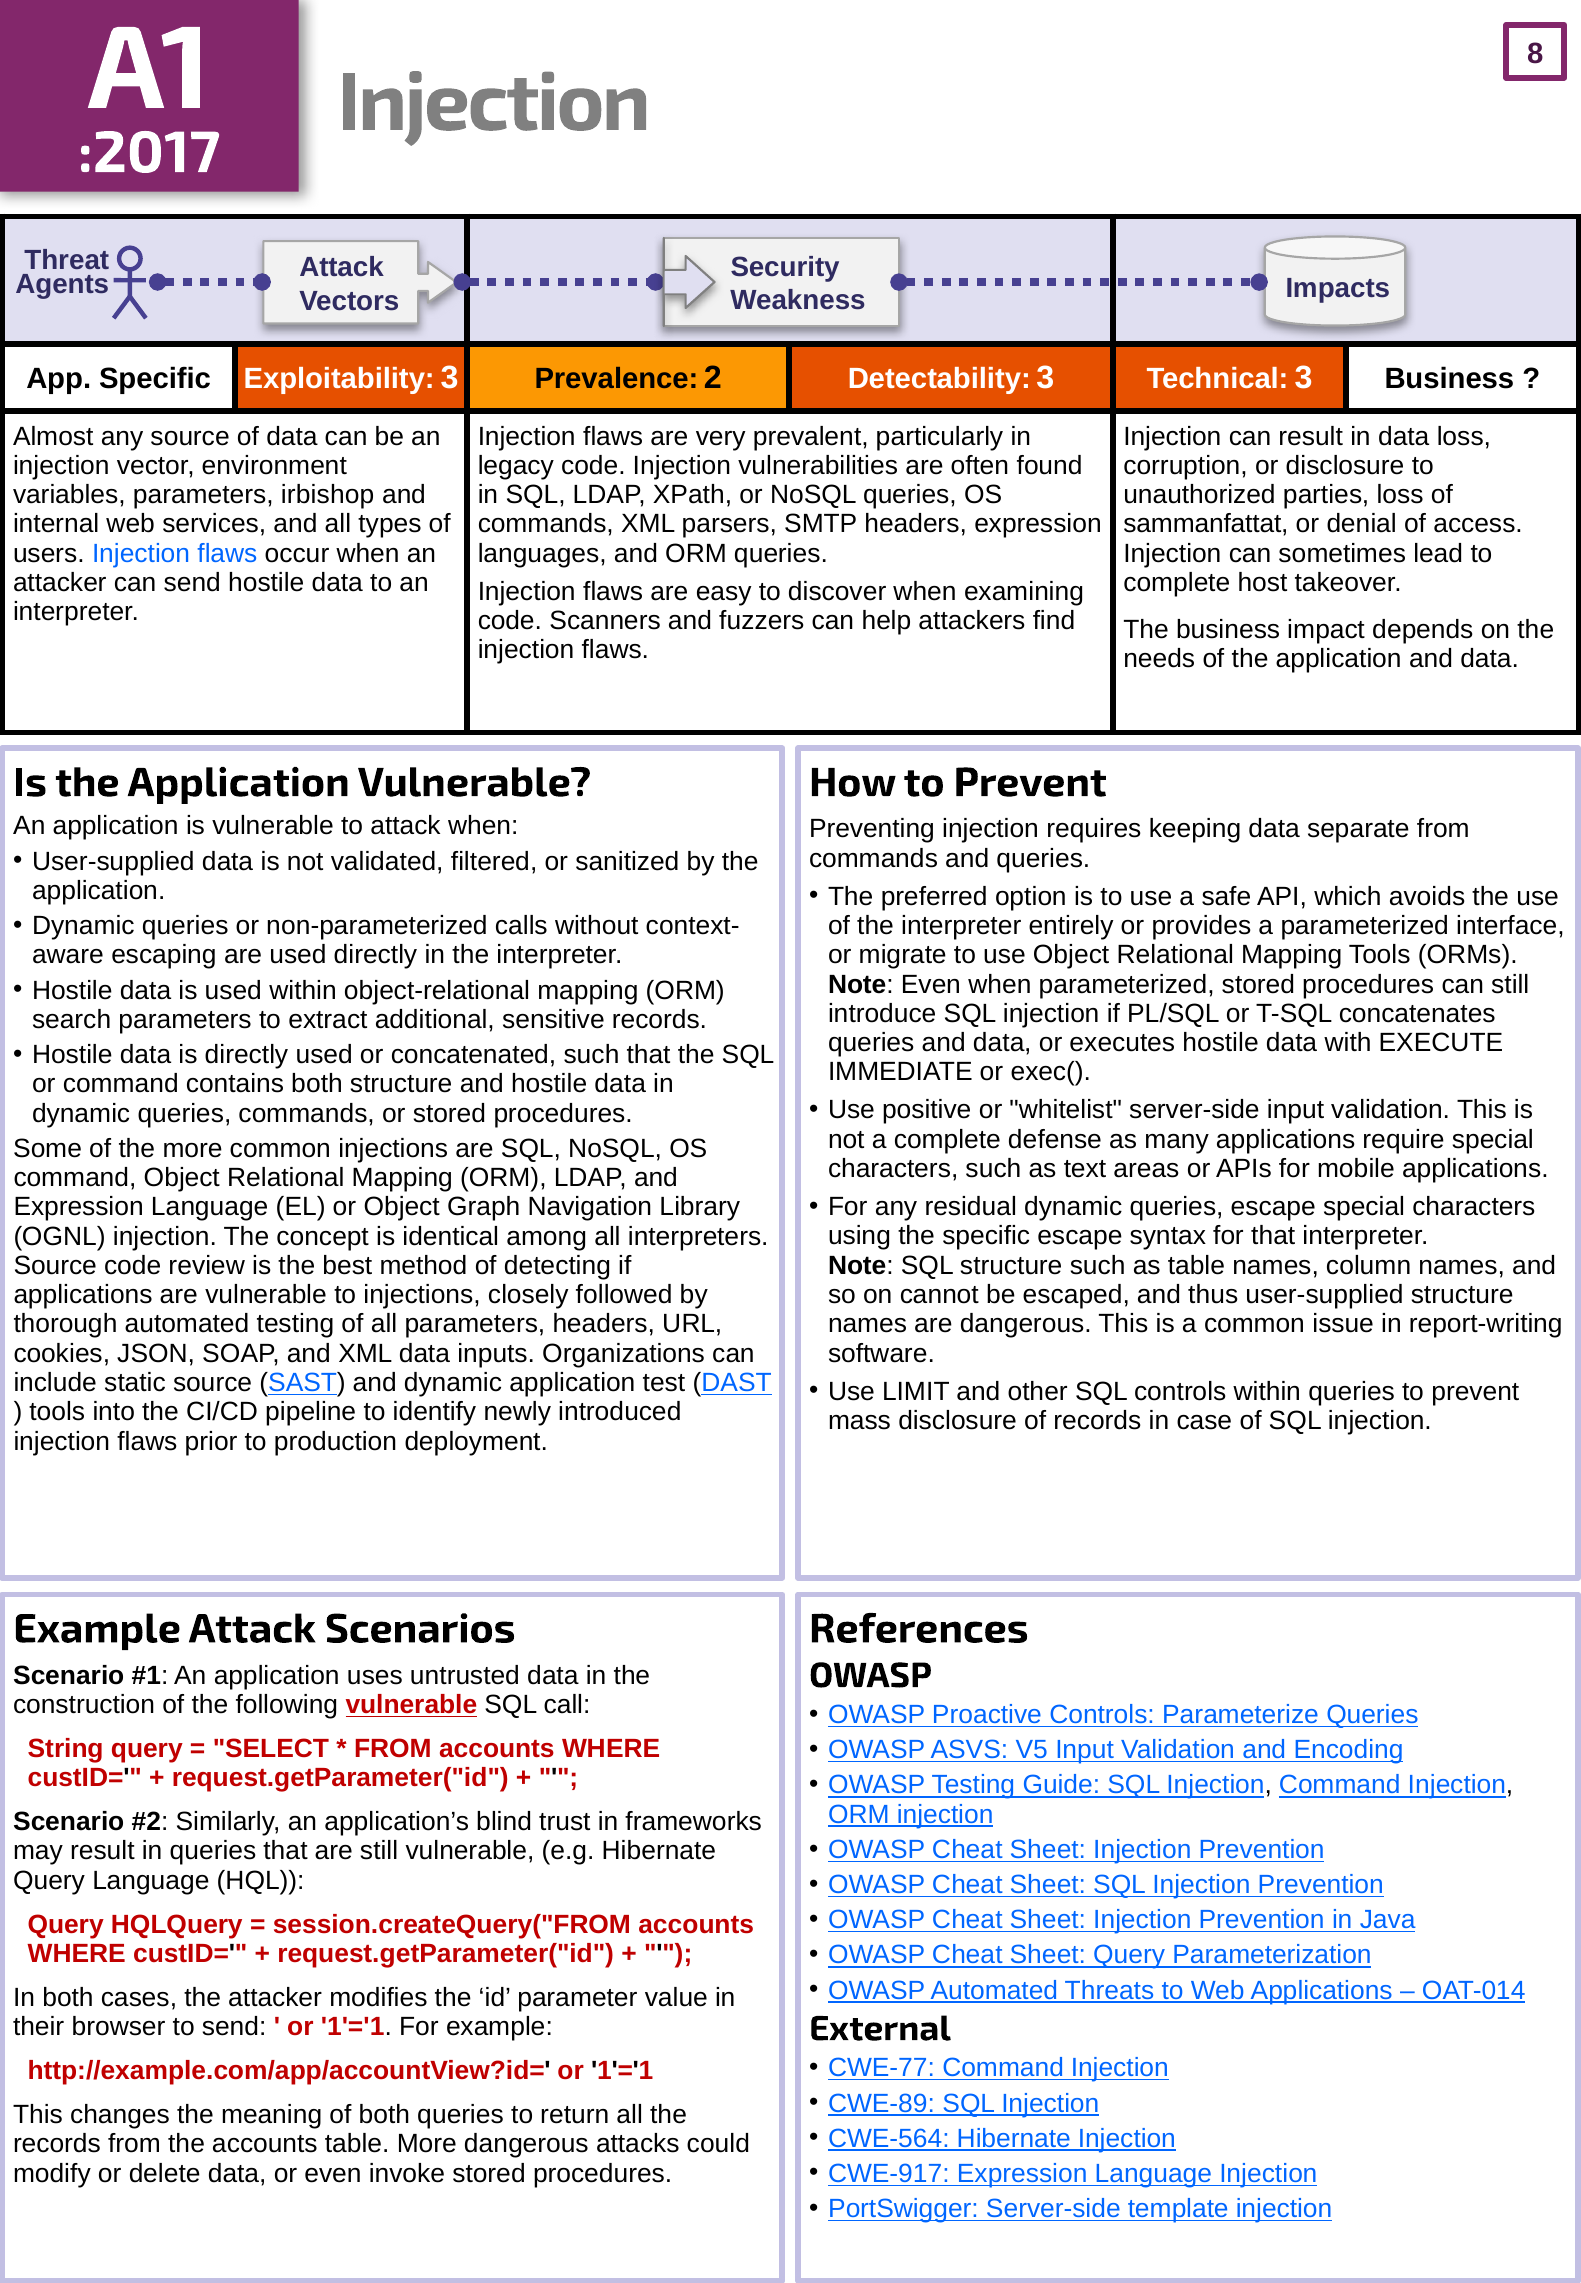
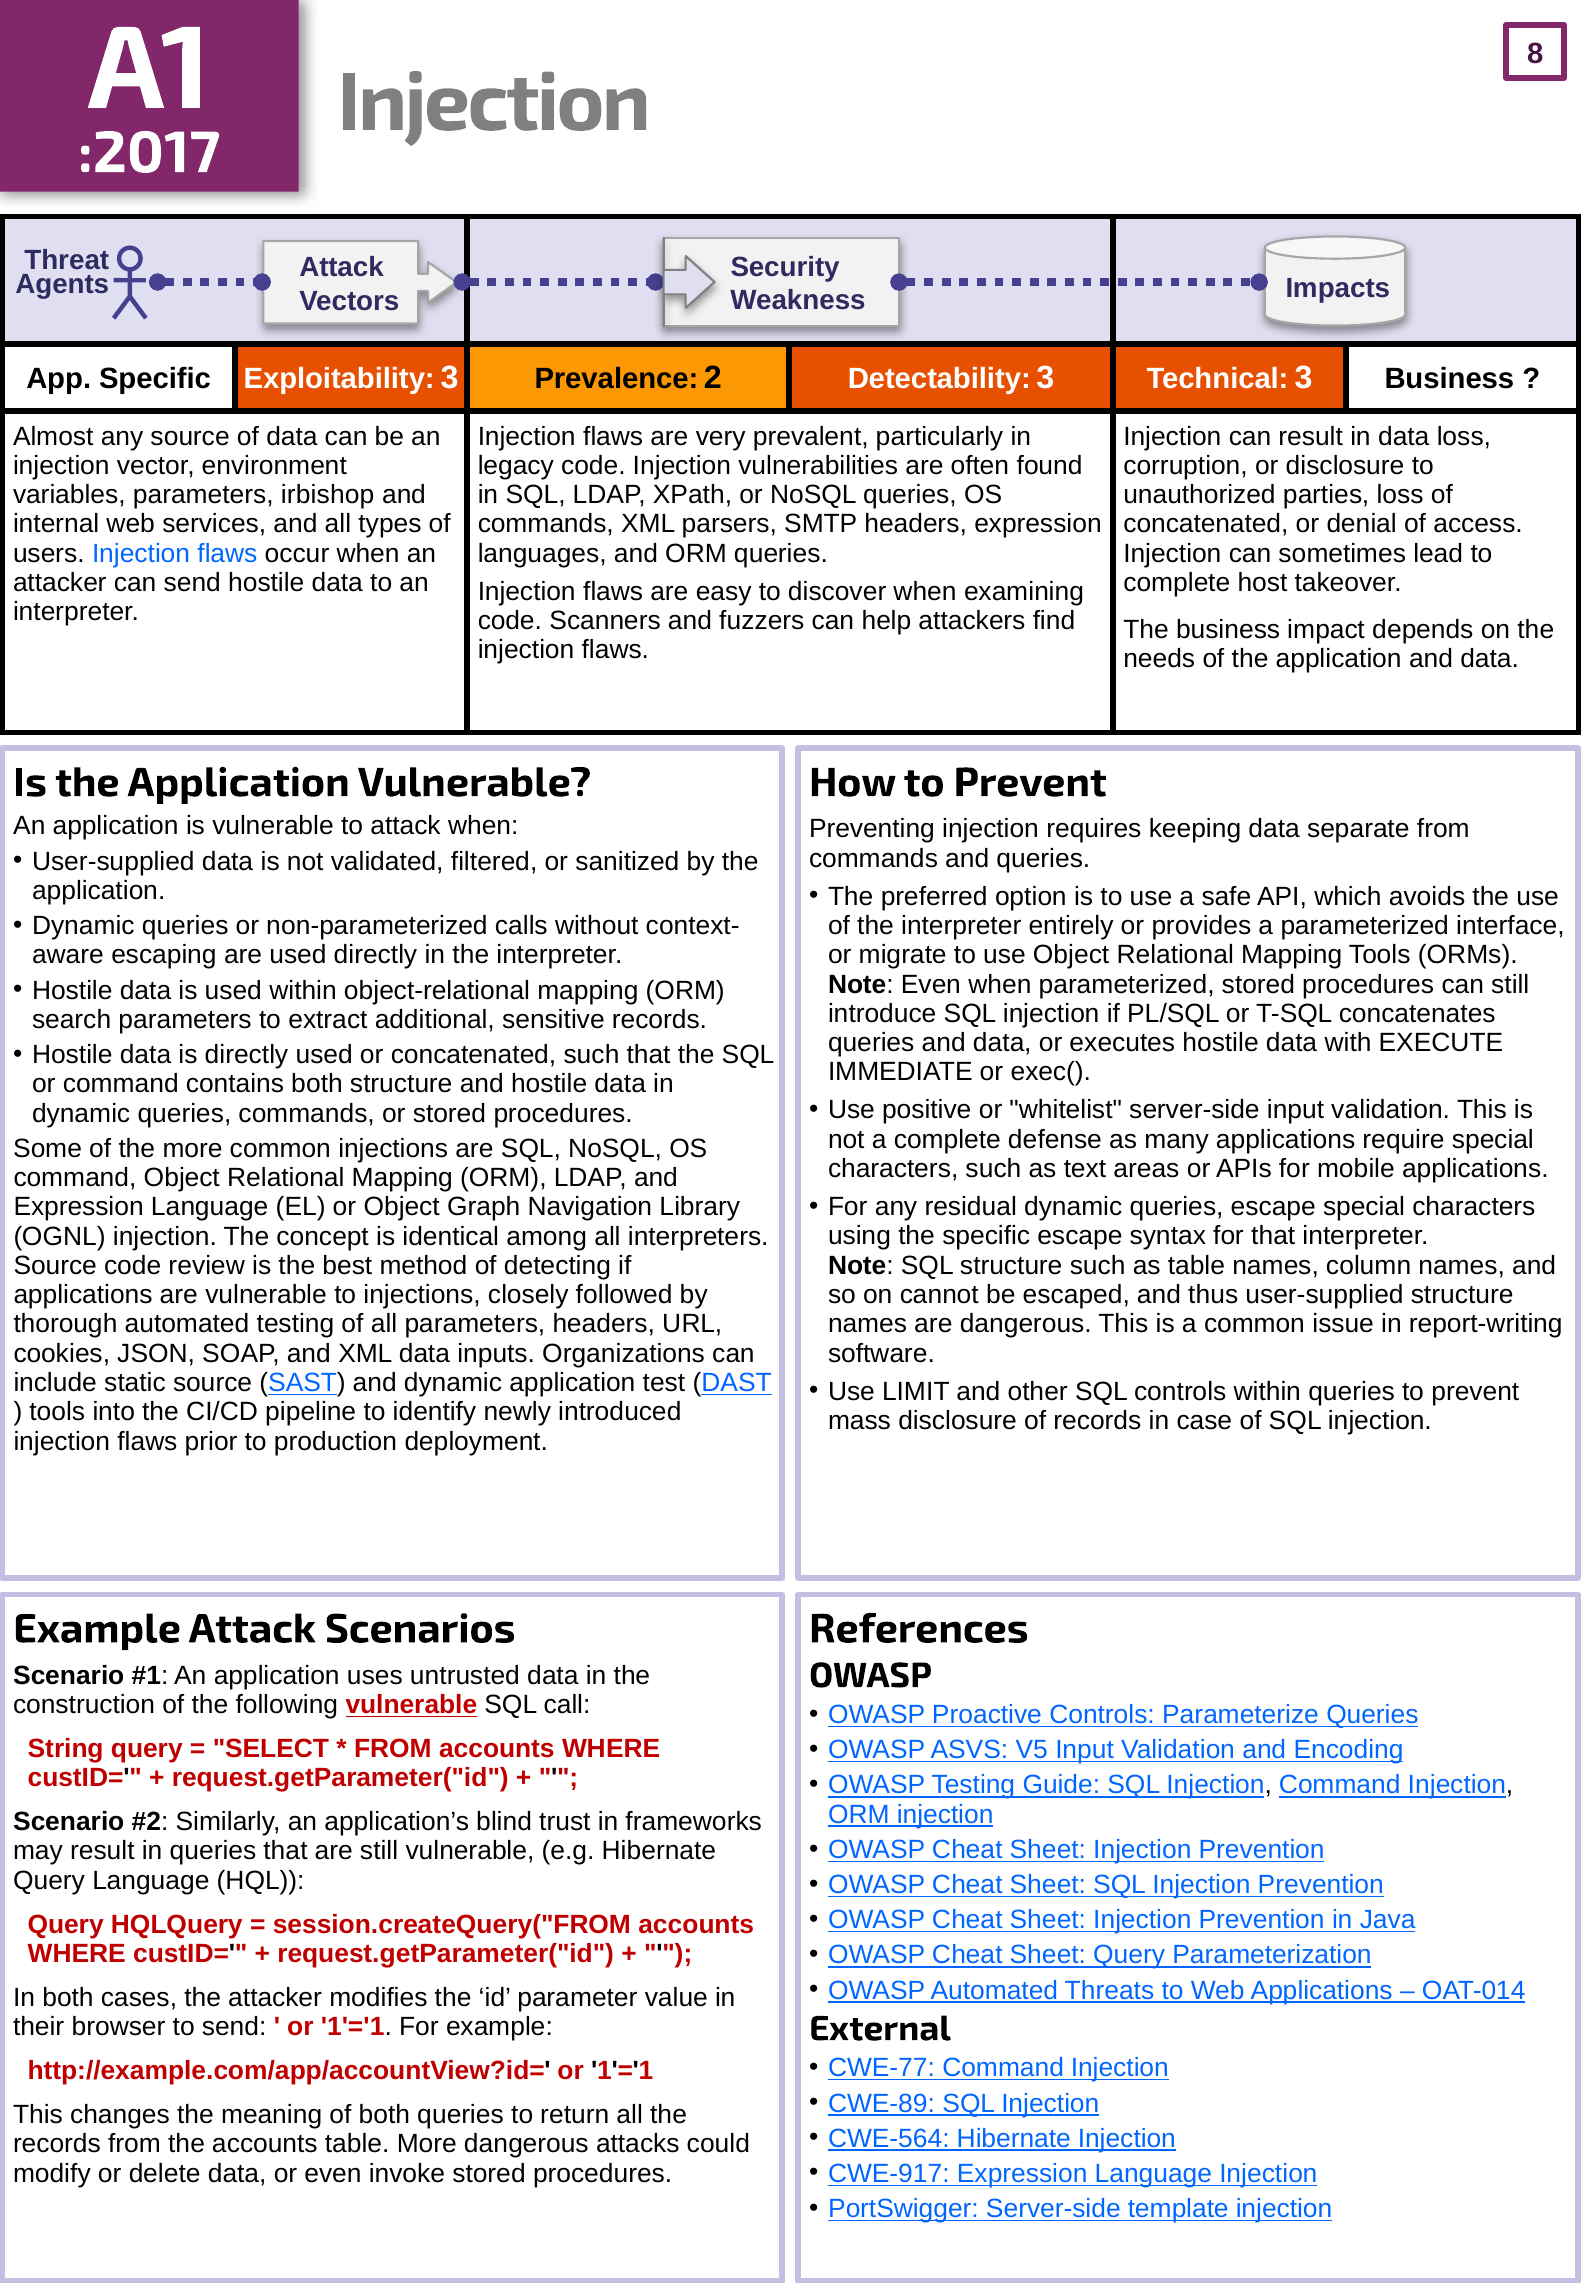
sammanfattat: sammanfattat -> concatenated (1206, 524)
